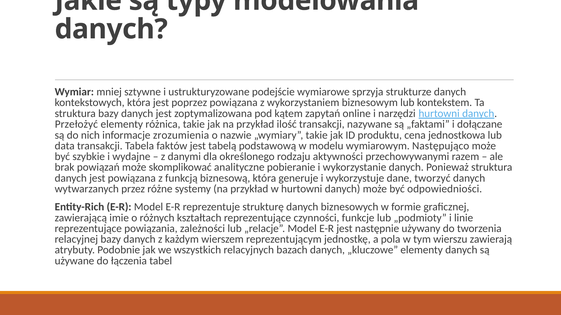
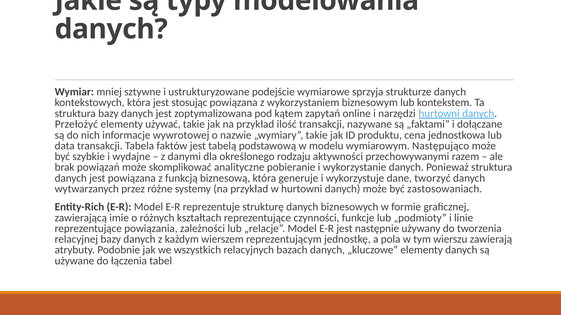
poprzez: poprzez -> stosując (189, 103)
różnica: różnica -> używać (163, 124)
zrozumienia: zrozumienia -> wywrotowej (181, 135)
odpowiedniości: odpowiedniości -> zastosowaniach (445, 189)
